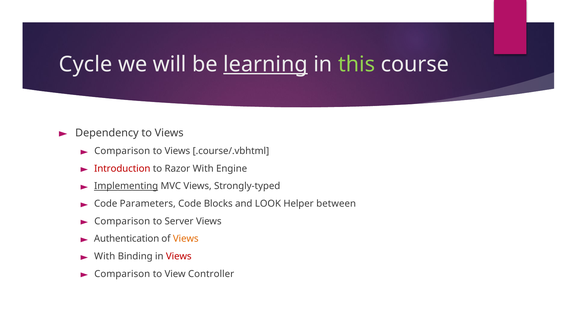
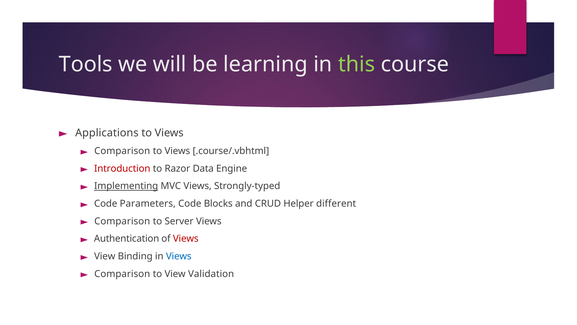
Cycle: Cycle -> Tools (86, 64)
learning underline: present -> none (266, 64)
Dependency: Dependency -> Applications (107, 133)
Razor With: With -> Data (203, 168)
LOOK: LOOK -> CRUD (268, 203)
between: between -> different (336, 203)
Views colour: orange -> red (186, 238)
With: With -> View (105, 256)
Views colour: red -> blue (179, 256)
Controller: Controller -> Validation (211, 274)
